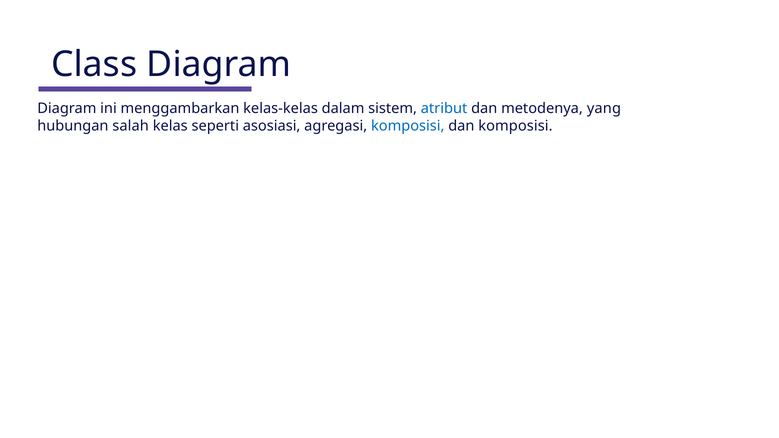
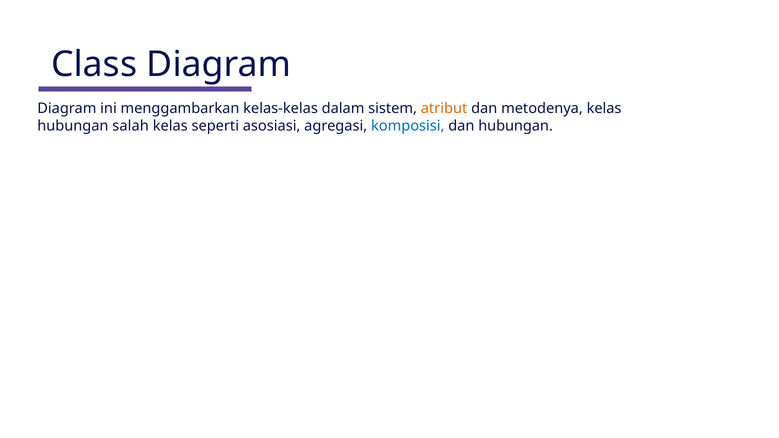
atribut colour: blue -> orange (444, 108)
metodenya yang: yang -> kelas (604, 108)
dan komposisi: komposisi -> hubungan (516, 126)
